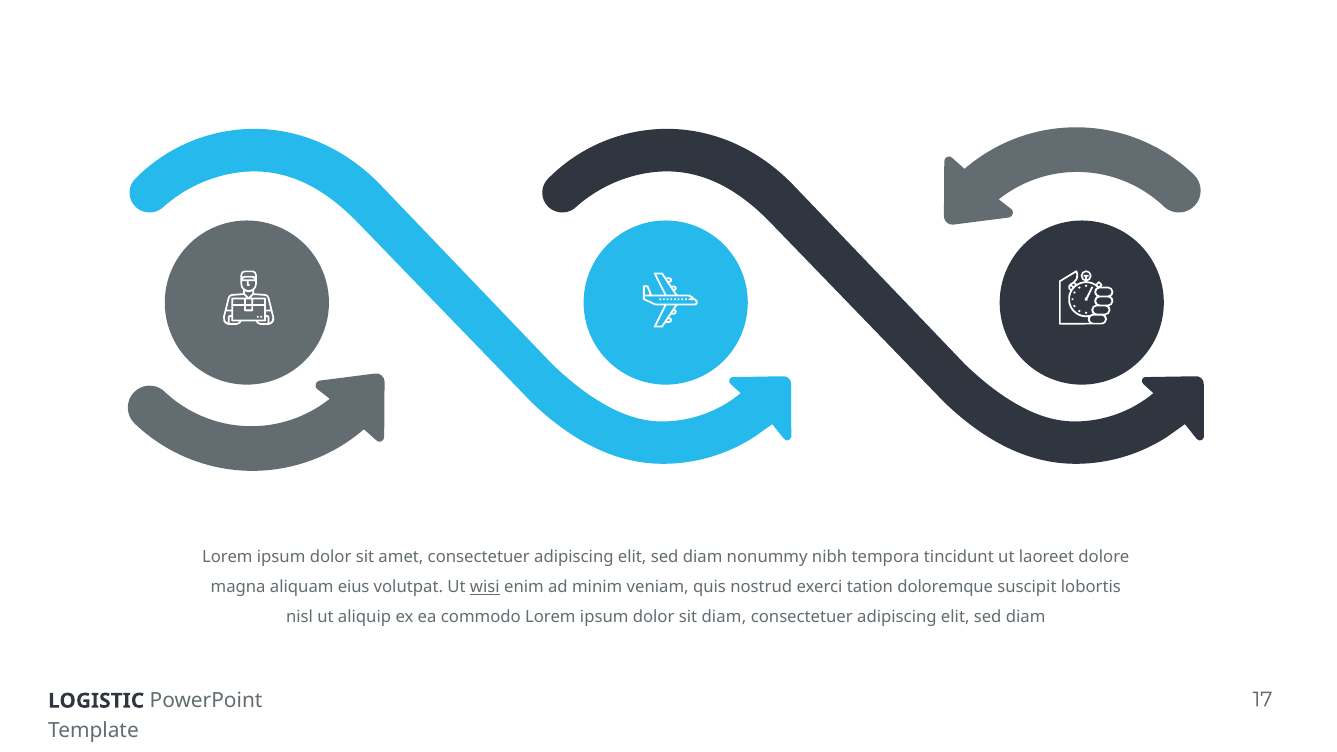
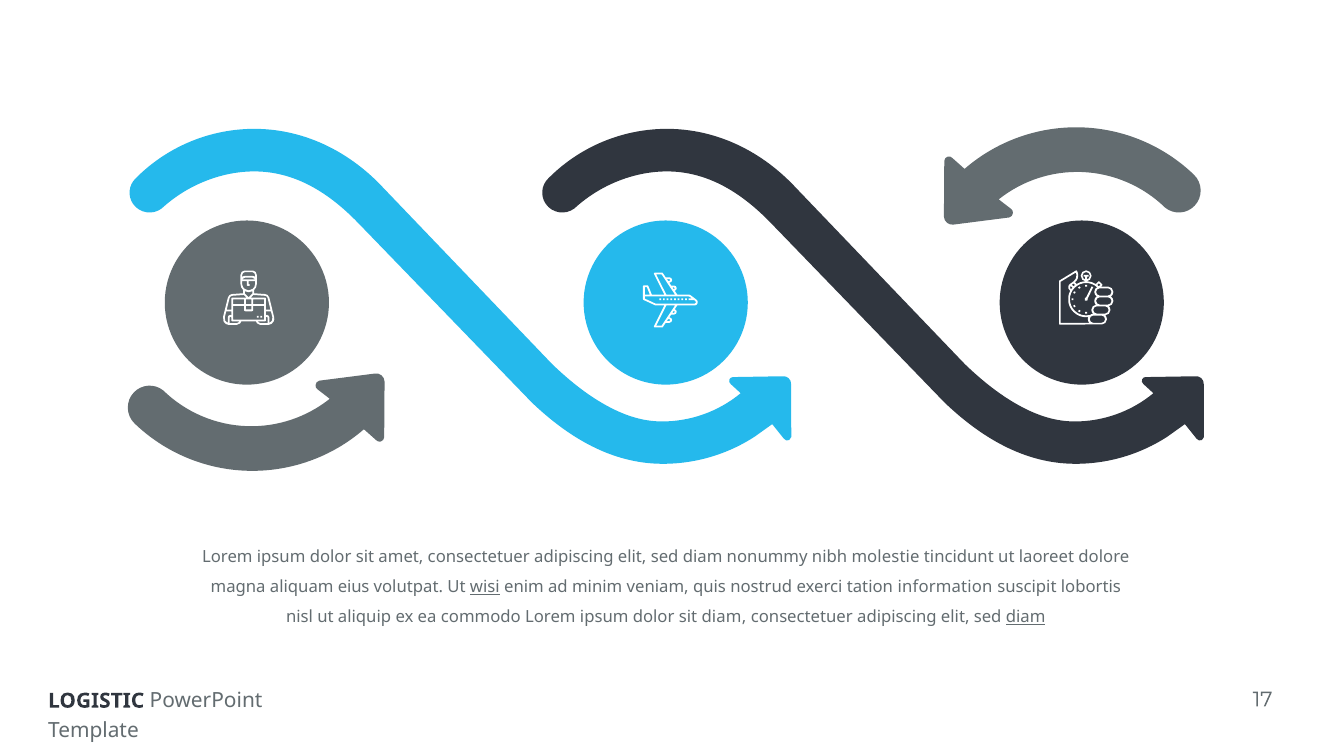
tempora: tempora -> molestie (885, 557)
doloremque: doloremque -> information (945, 587)
diam underline: none -> present (1026, 617)
